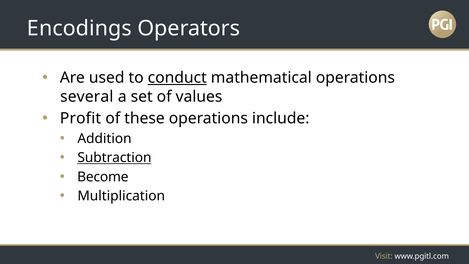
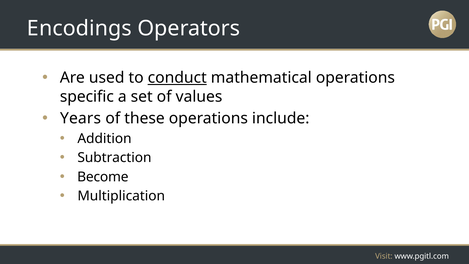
several: several -> specific (87, 96)
Profit: Profit -> Years (81, 118)
Subtraction underline: present -> none (114, 158)
